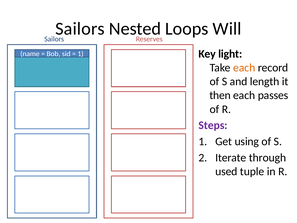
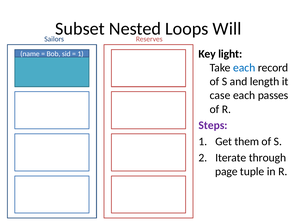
Sailors: Sailors -> Subset (80, 29)
each colour: orange -> blue (244, 68)
then: then -> case (220, 95)
using: using -> them (247, 141)
used: used -> page (226, 171)
